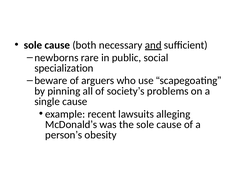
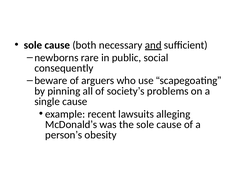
specialization: specialization -> consequently (64, 68)
